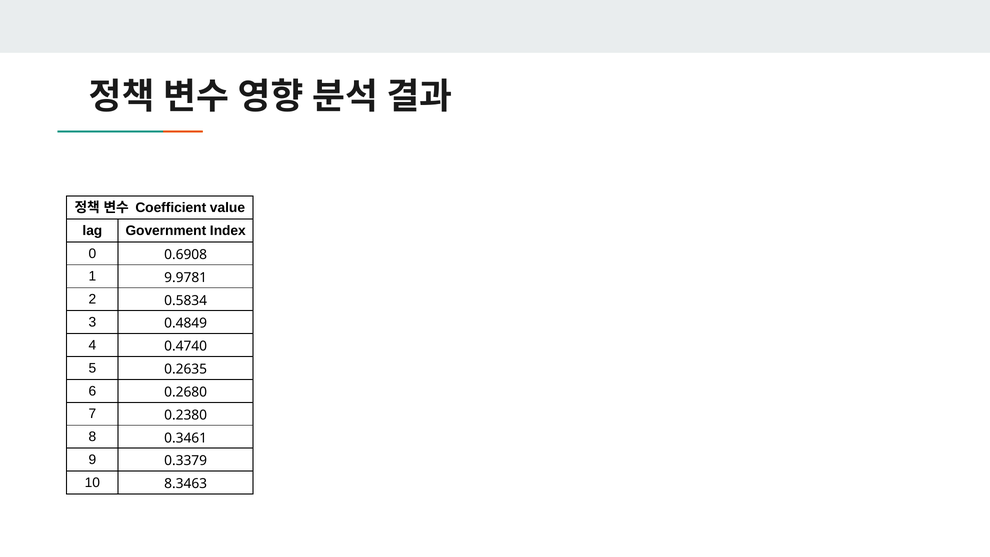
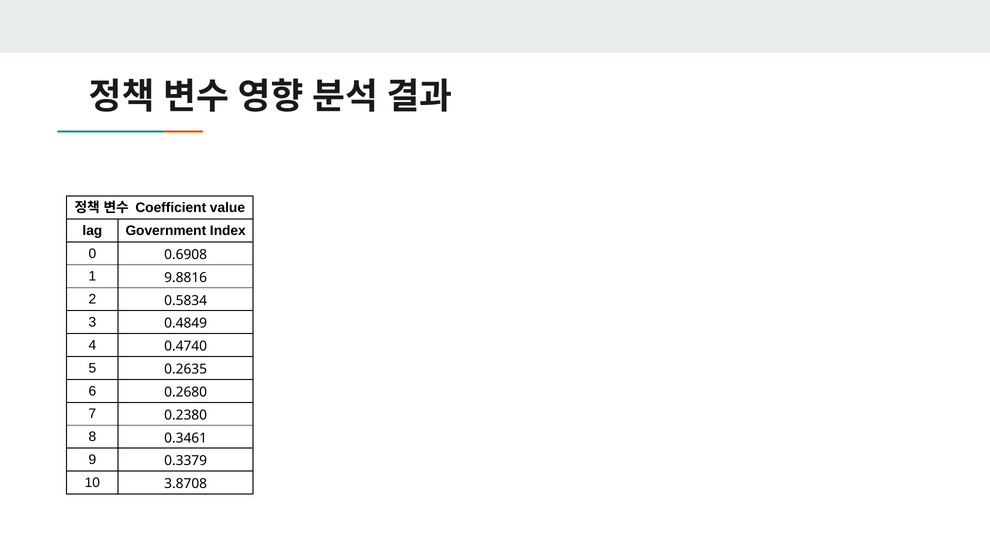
9.9781: 9.9781 -> 9.8816 (186, 277)
8.3463: 8.3463 -> 3.8708 (186, 484)
